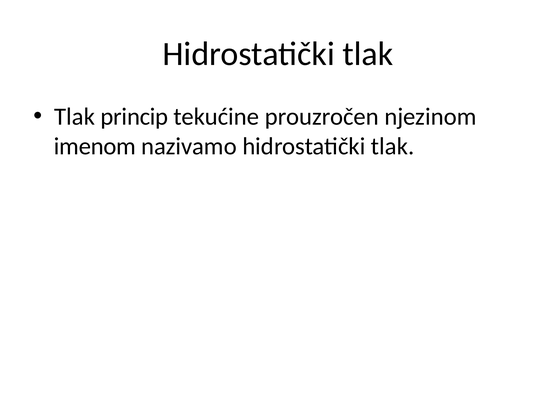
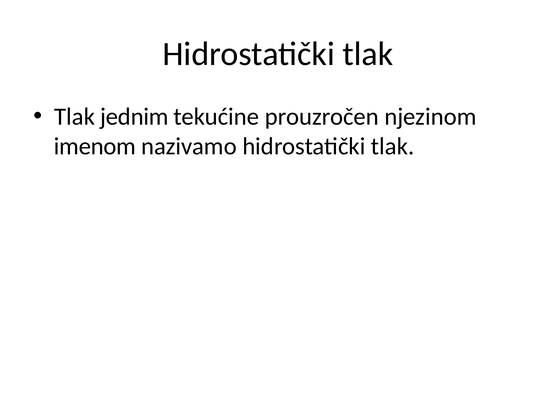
princip: princip -> jednim (134, 117)
